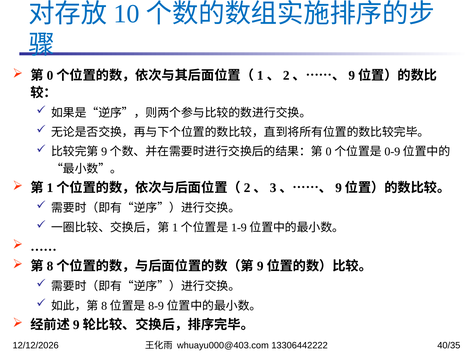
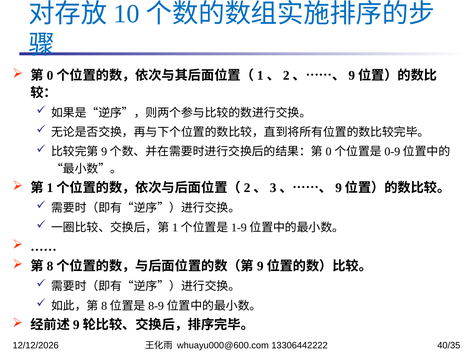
whuayu000@403.com: whuayu000@403.com -> whuayu000@600.com (223, 345)
